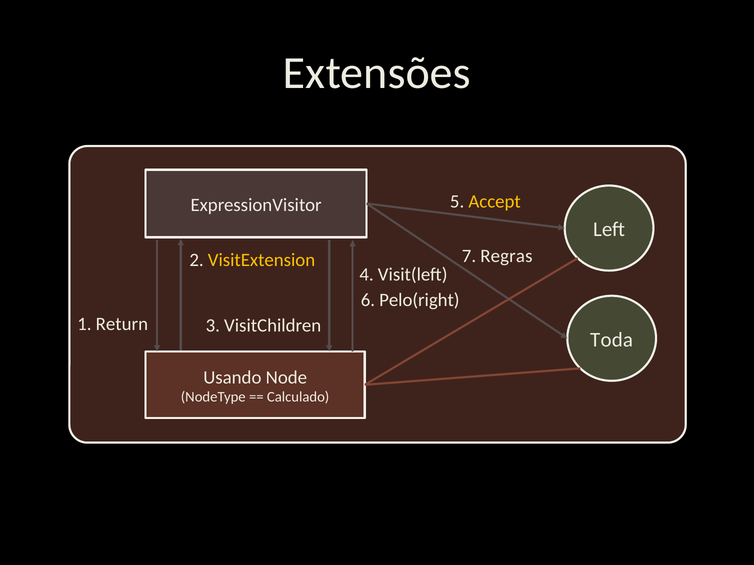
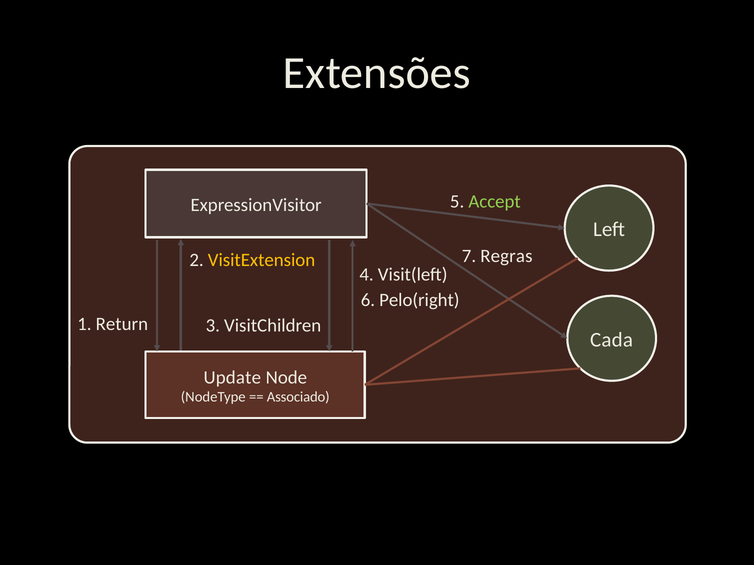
Accept colour: yellow -> light green (495, 202)
Toda: Toda -> Cada (612, 340)
Usando: Usando -> Update (232, 378)
Calculado: Calculado -> Associado (298, 397)
